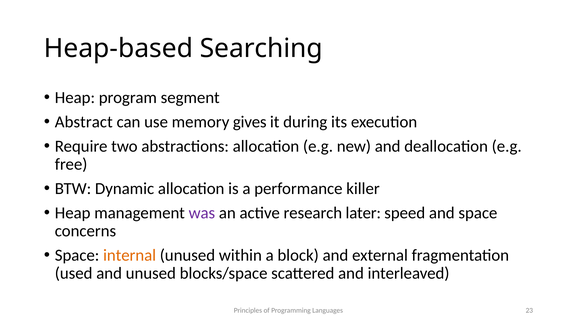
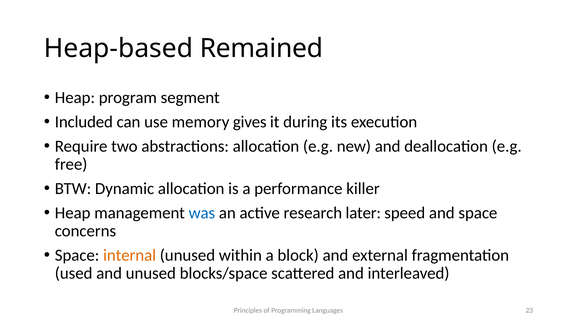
Searching: Searching -> Remained (261, 48)
Abstract: Abstract -> Included (84, 122)
was colour: purple -> blue (202, 213)
